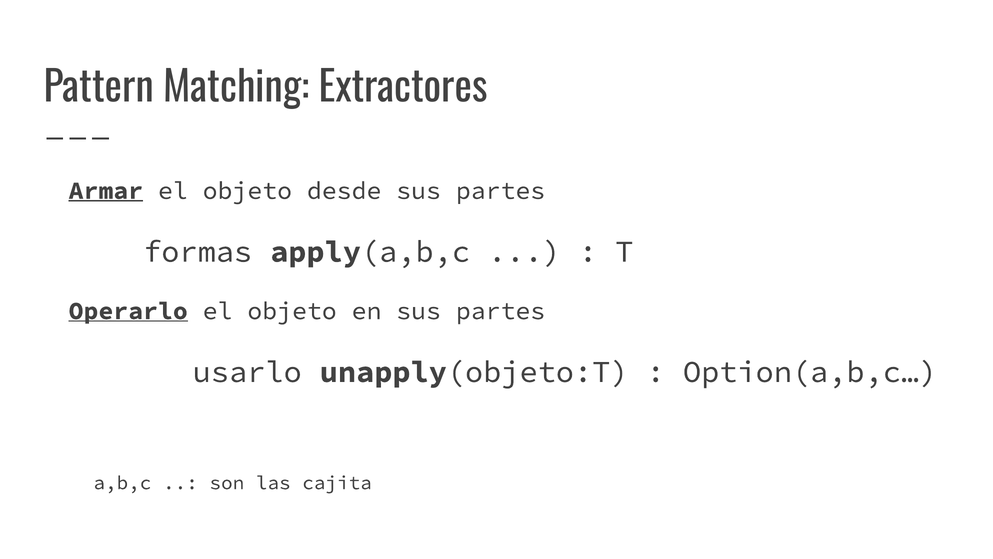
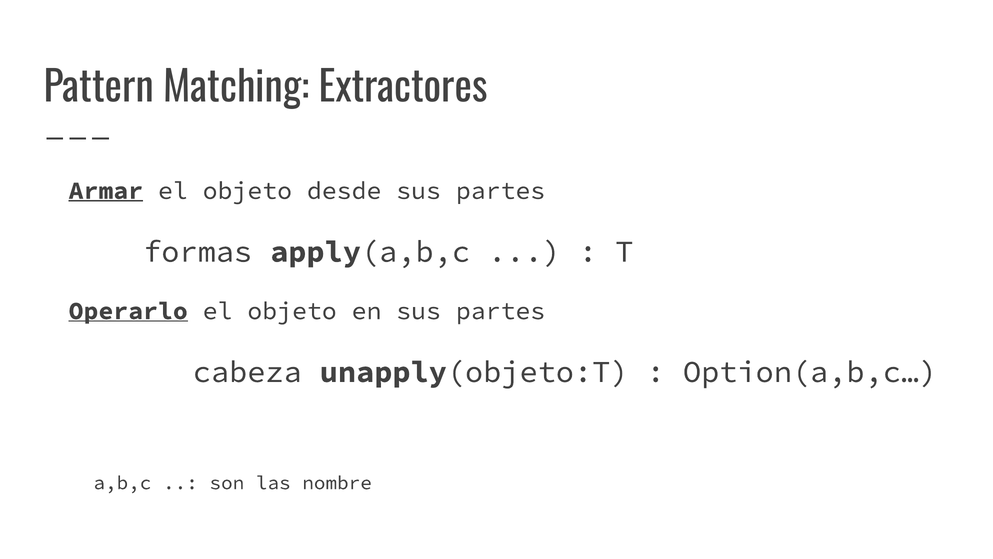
usarlo: usarlo -> cabeza (247, 372)
cajita: cajita -> nombre (337, 482)
